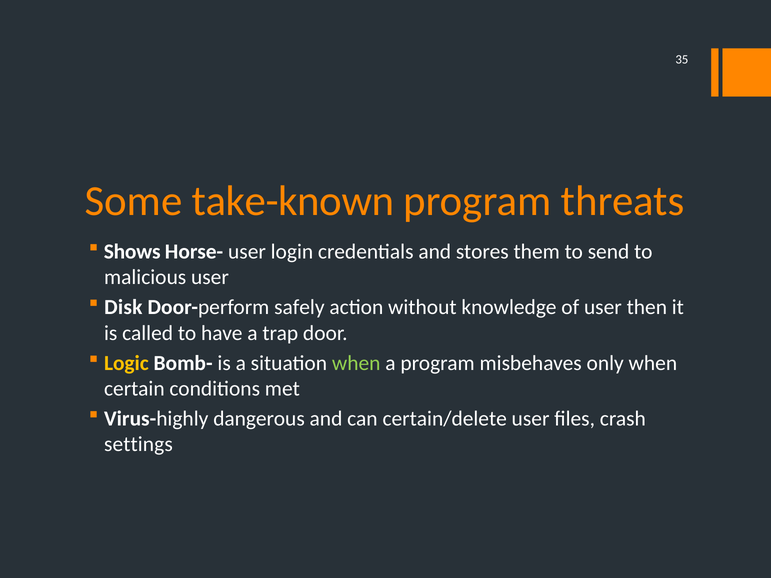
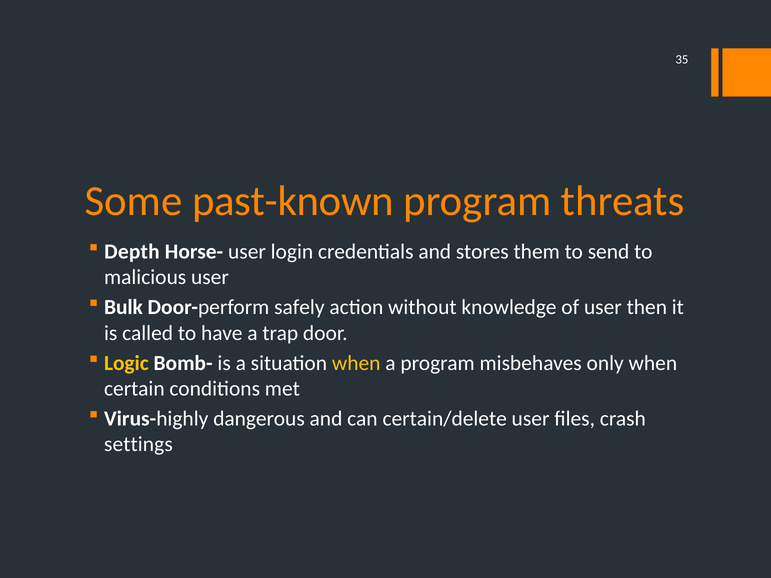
take-known: take-known -> past-known (293, 201)
Shows: Shows -> Depth (132, 252)
Disk: Disk -> Bulk (123, 307)
when colour: light green -> yellow (356, 363)
